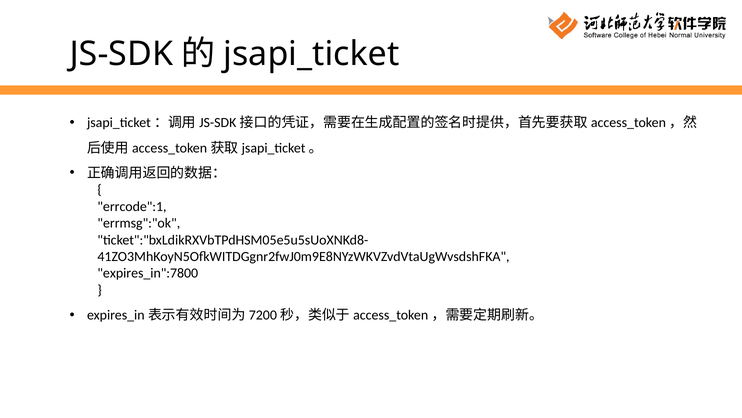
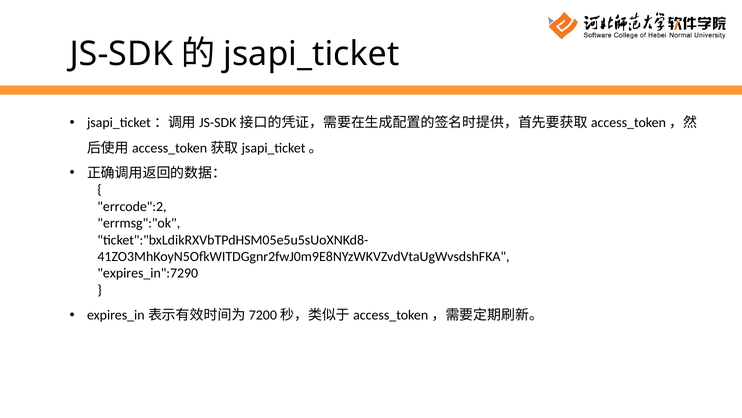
errcode":1: errcode":1 -> errcode":2 (132, 206)
expires_in":7800: expires_in":7800 -> expires_in":7290 (148, 273)
